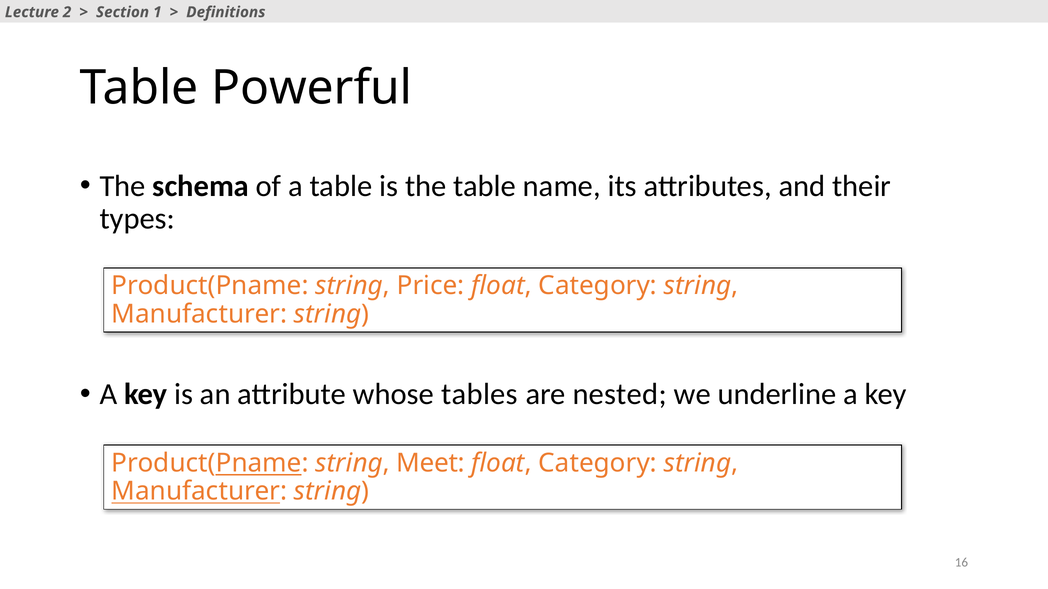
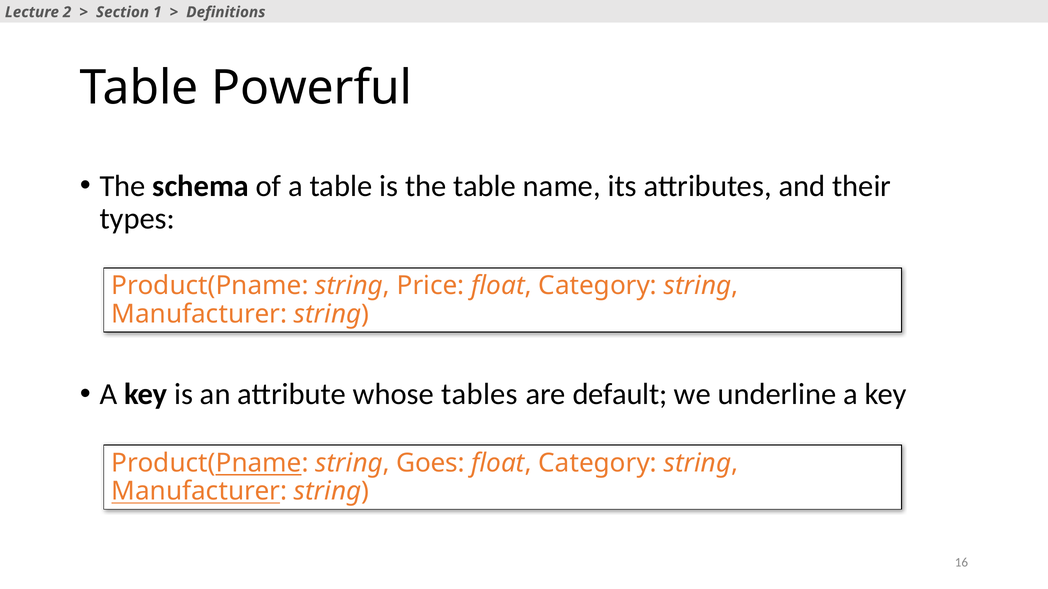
nested: nested -> default (620, 395)
Meet: Meet -> Goes (431, 463)
